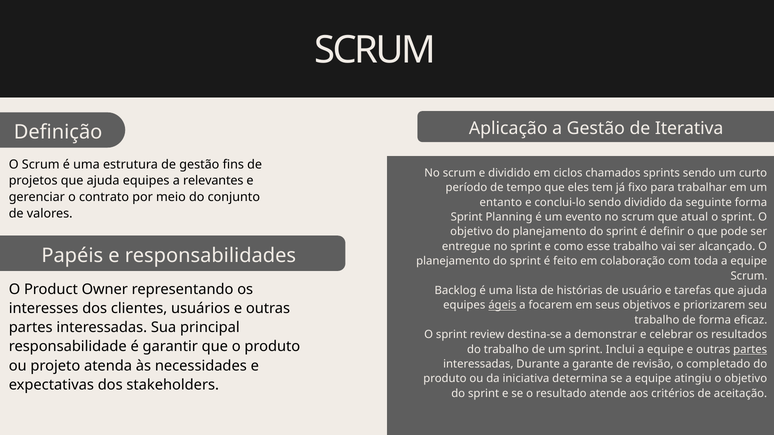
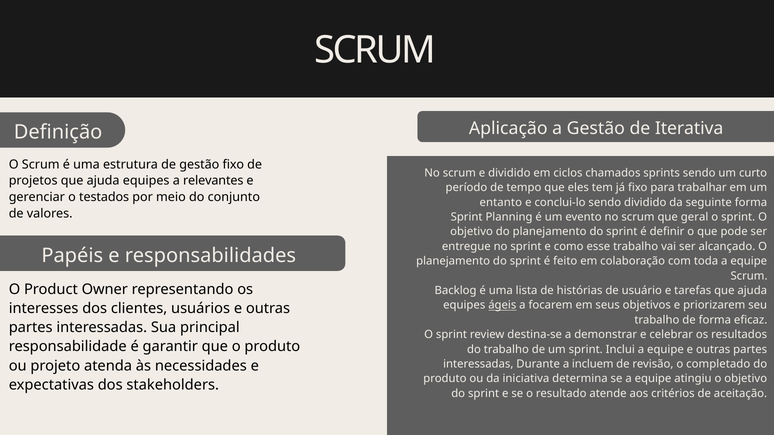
gestão fins: fins -> fixo (233, 165)
contrato: contrato -> testados (104, 197)
atual: atual -> geral (695, 217)
partes underline: present -> none (750, 350)
garante: garante -> incluem (593, 364)
